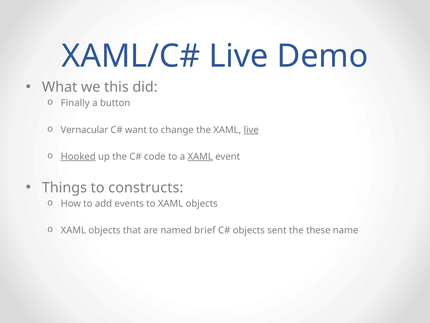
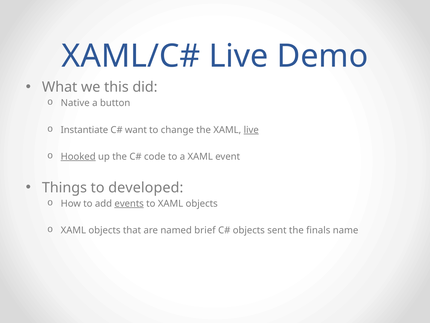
Finally: Finally -> Native (75, 103)
Vernacular: Vernacular -> Instantiate (84, 130)
XAML underline: present -> none (200, 156)
constructs: constructs -> developed (146, 187)
events underline: none -> present (129, 203)
these: these -> finals (318, 230)
